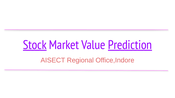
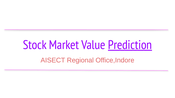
Stock underline: present -> none (35, 45)
